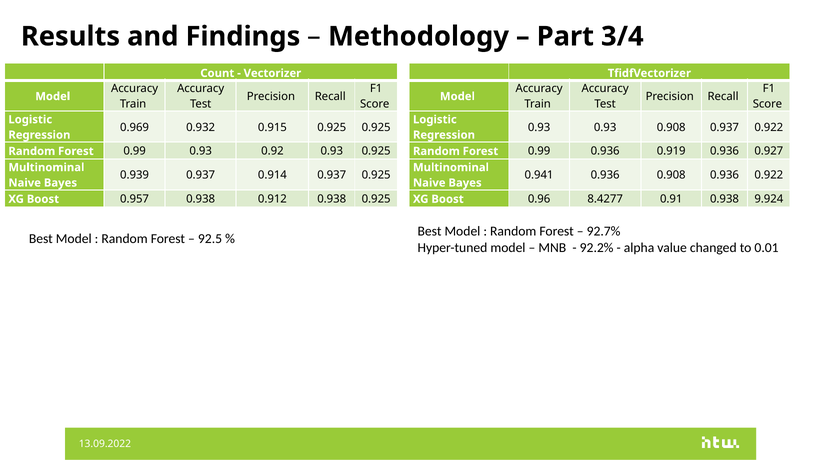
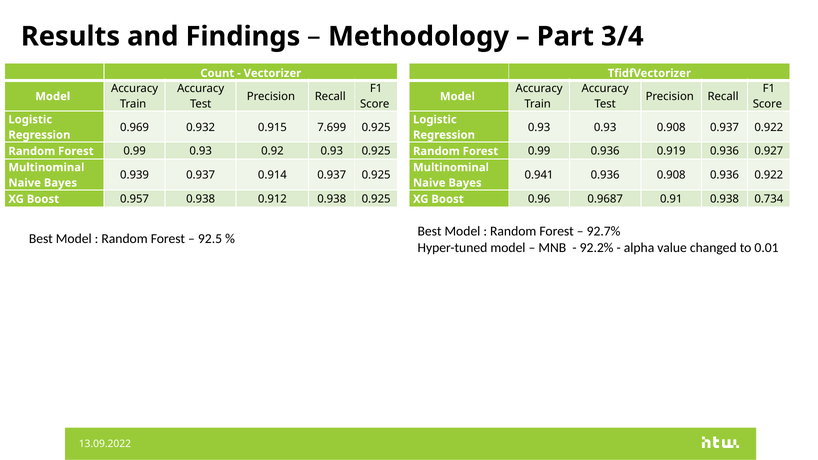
0.915 0.925: 0.925 -> 7.699 (332, 127)
8.4277: 8.4277 -> 0.9687 (605, 199)
9.924: 9.924 -> 0.734 (769, 199)
